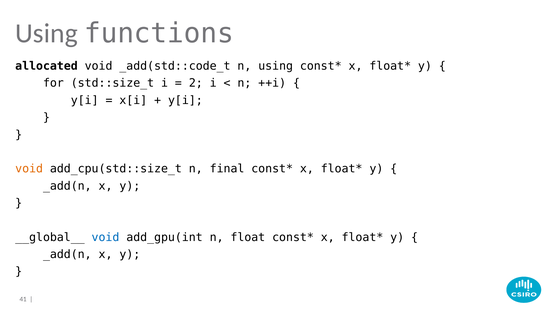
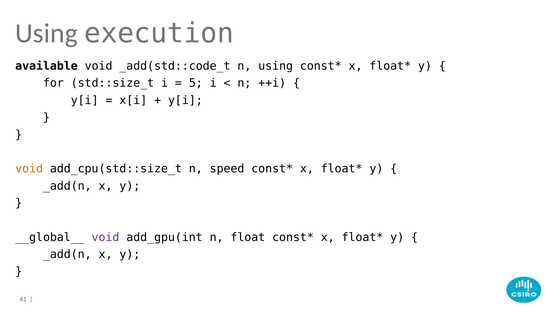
functions: functions -> execution (159, 33)
allocated: allocated -> available (46, 66)
2: 2 -> 5 (196, 83)
final: final -> speed (227, 169)
void colour: blue -> purple (105, 237)
